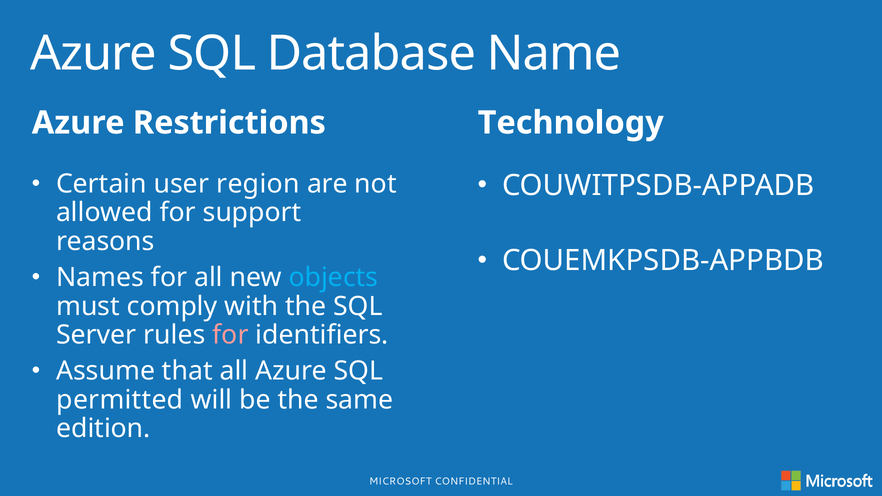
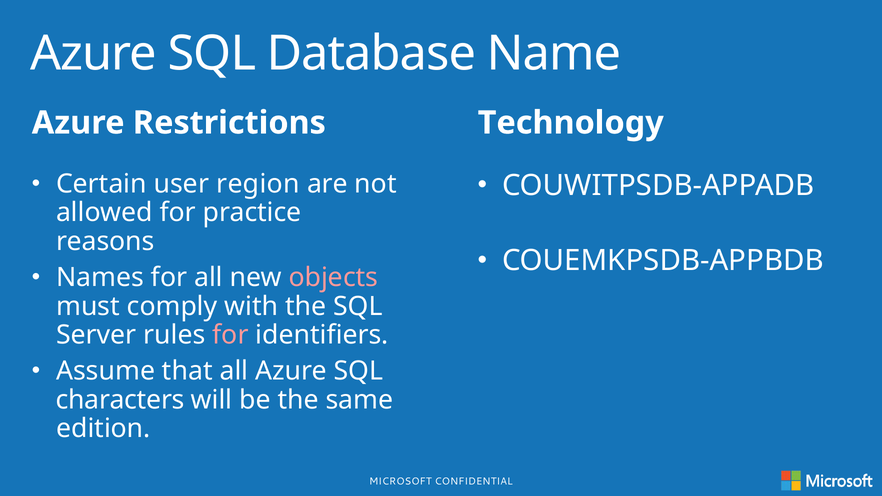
support: support -> practice (252, 213)
objects colour: light blue -> pink (333, 278)
permitted: permitted -> characters (120, 400)
